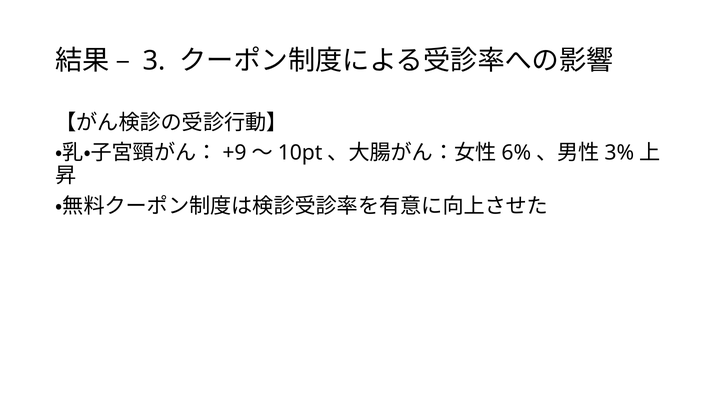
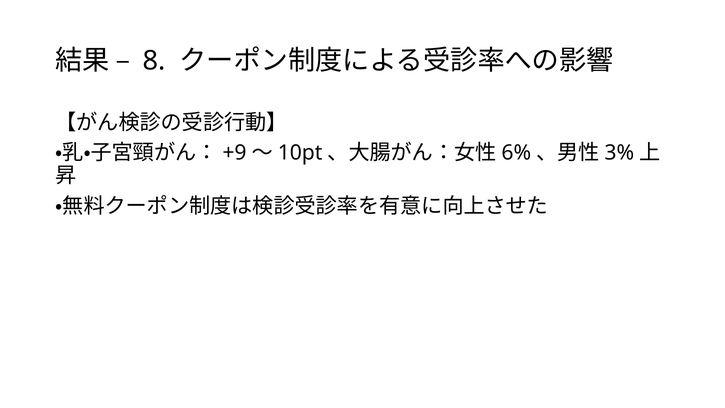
3: 3 -> 8 (154, 61)
